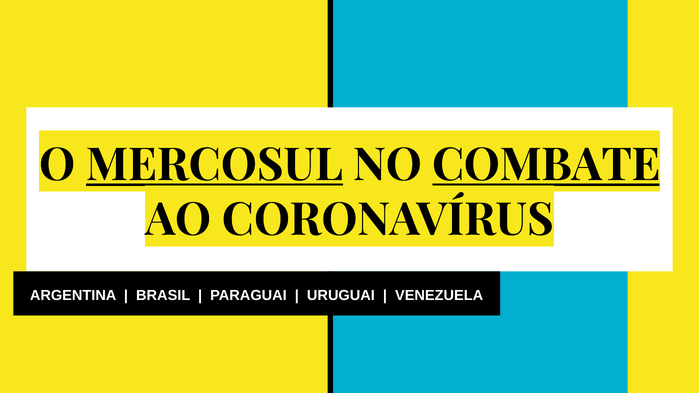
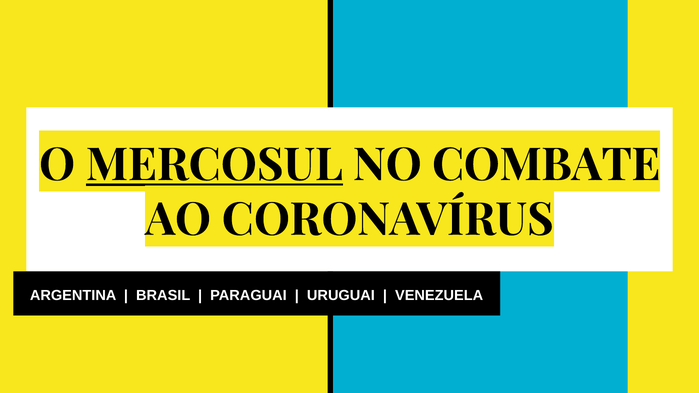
COMBATE underline: present -> none (546, 165)
